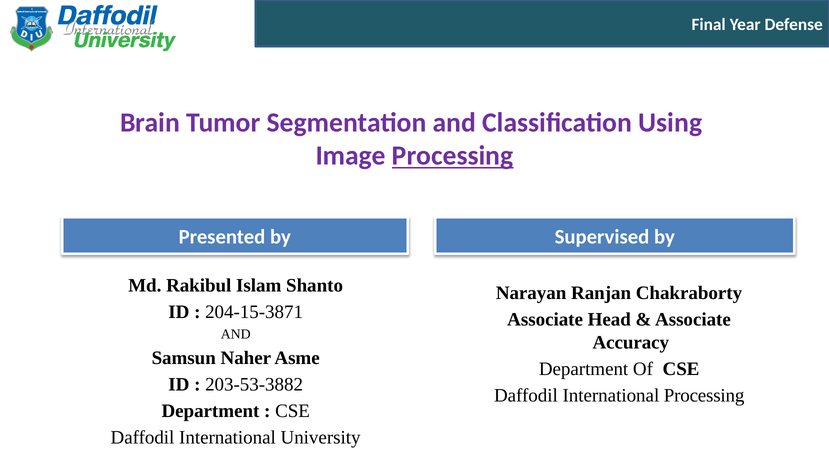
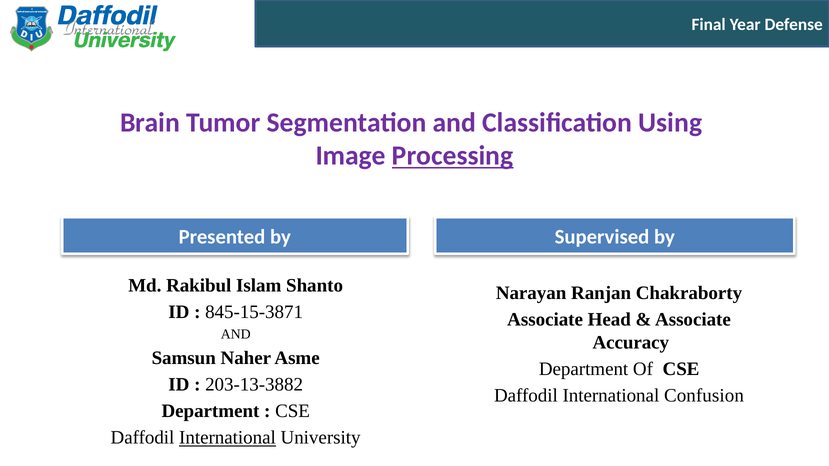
204-15-3871: 204-15-3871 -> 845-15-3871 (254, 312)
203-53-3882: 203-53-3882 -> 203-13-3882 (254, 385)
International Processing: Processing -> Confusion (704, 396)
International underline: none -> present (227, 438)
